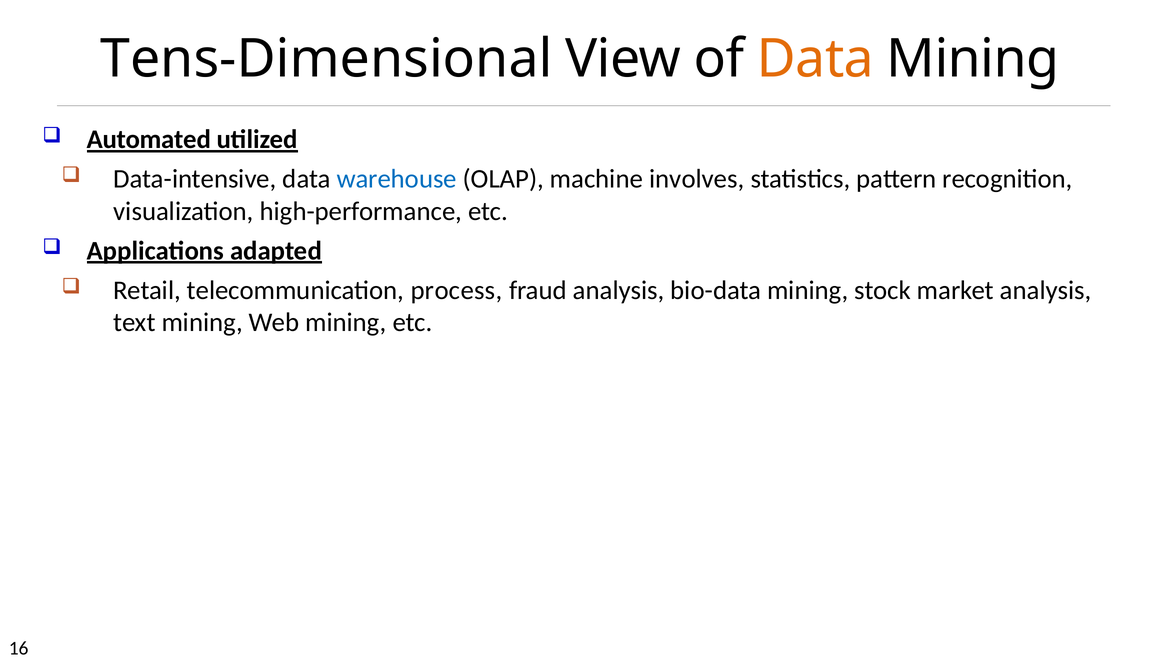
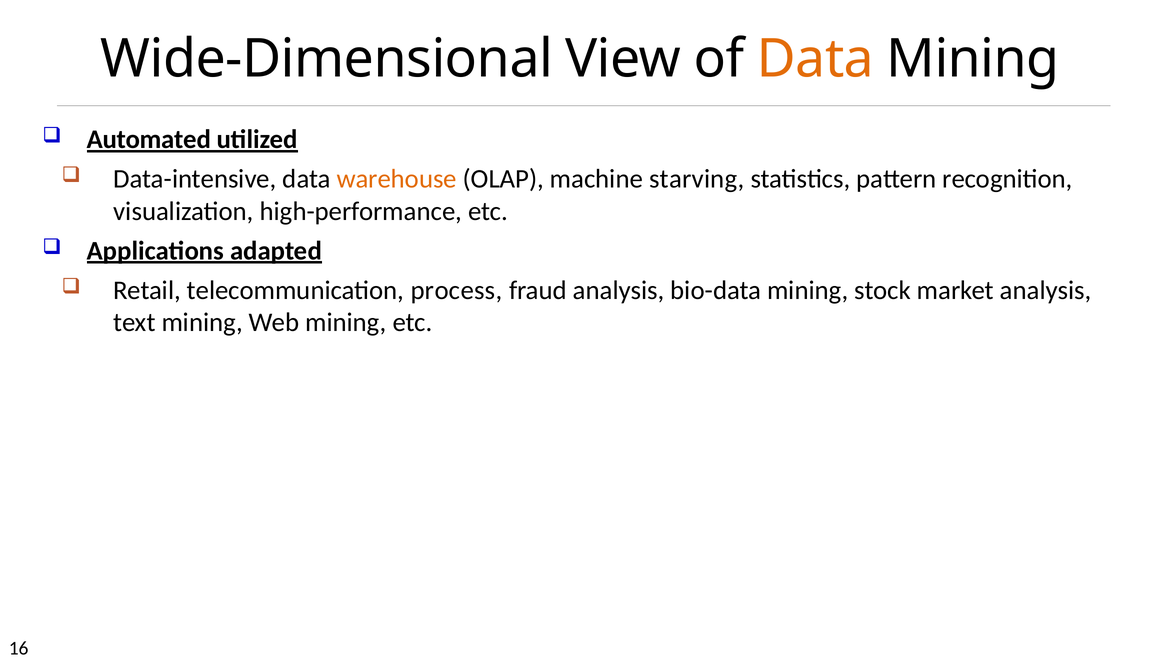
Tens-Dimensional: Tens-Dimensional -> Wide-Dimensional (327, 59)
warehouse colour: blue -> orange (397, 179)
involves: involves -> starving (697, 179)
